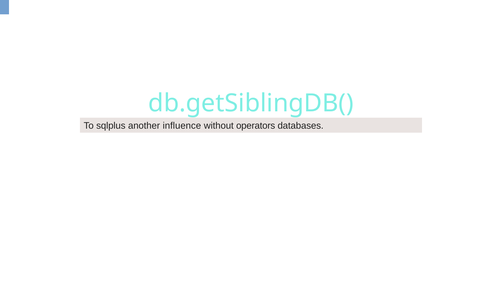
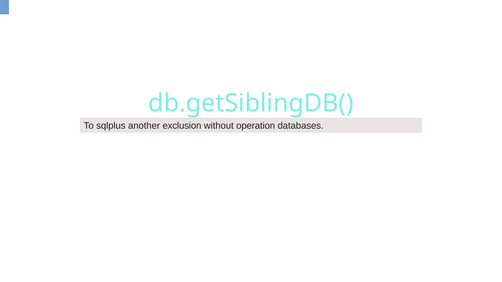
influence: influence -> exclusion (182, 126)
operators: operators -> operation (256, 126)
